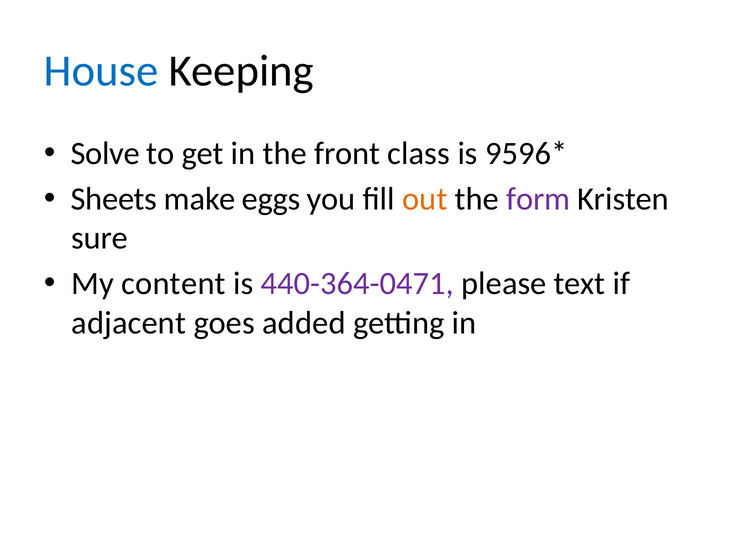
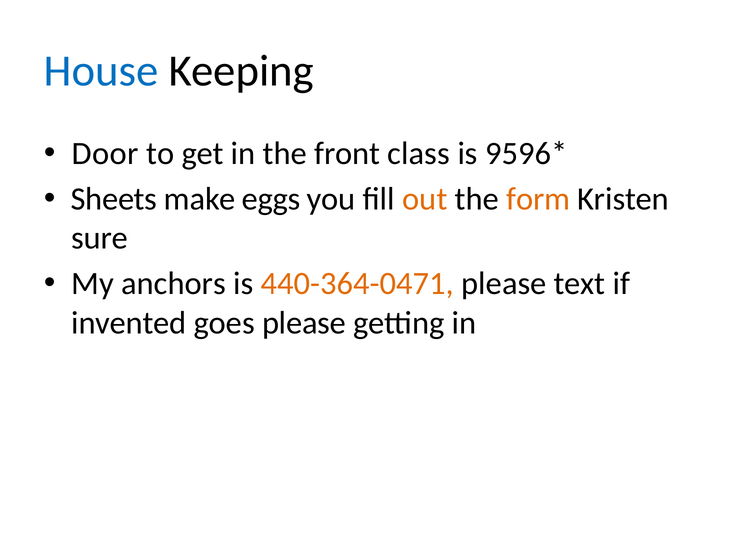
Solve: Solve -> Door (105, 154)
form colour: purple -> orange (538, 199)
content: content -> anchors (174, 284)
440-364-0471 colour: purple -> orange (357, 284)
adjacent: adjacent -> invented (129, 323)
goes added: added -> please (304, 323)
